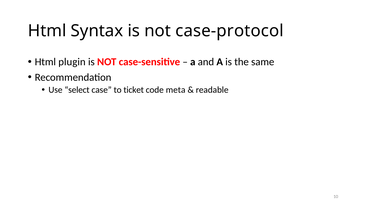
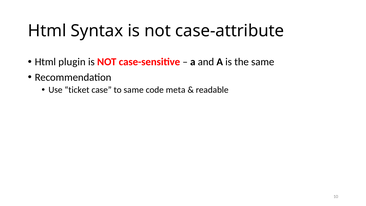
case-protocol: case-protocol -> case-attribute (230, 31)
select: select -> ticket (77, 90)
to ticket: ticket -> same (134, 90)
